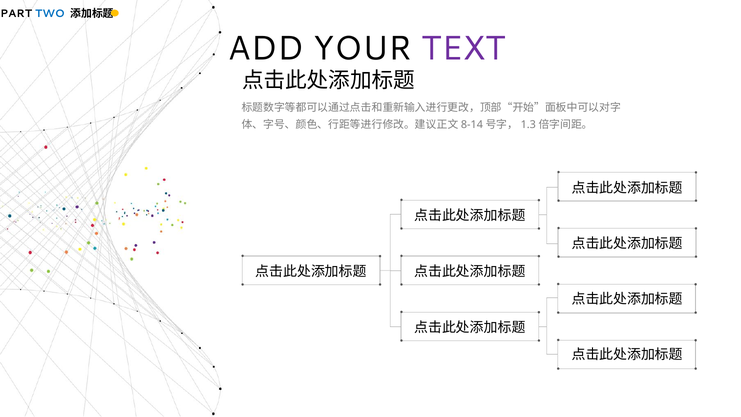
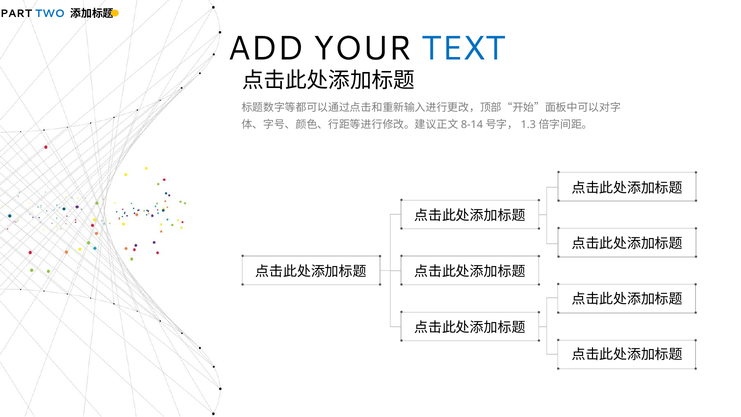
TEXT colour: purple -> blue (463, 48)
